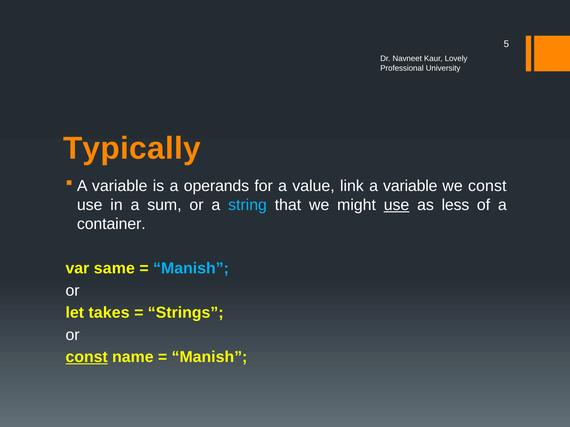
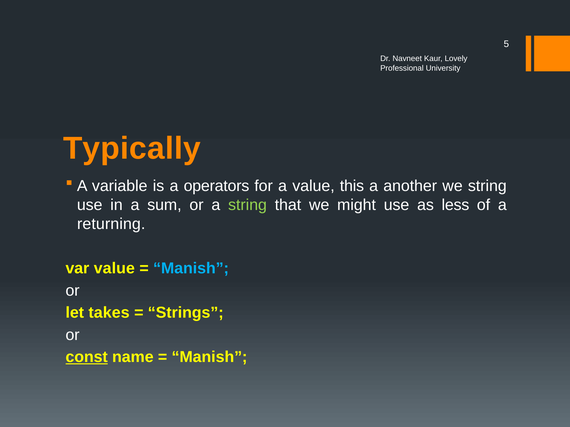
operands: operands -> operators (216, 186)
link: link -> this (352, 186)
variable: variable -> another (410, 186)
we const: const -> string (487, 186)
string colour: light blue -> light green (247, 205)
use underline: present -> none (397, 205)
container: container -> returning (111, 224)
var same: same -> value (114, 269)
